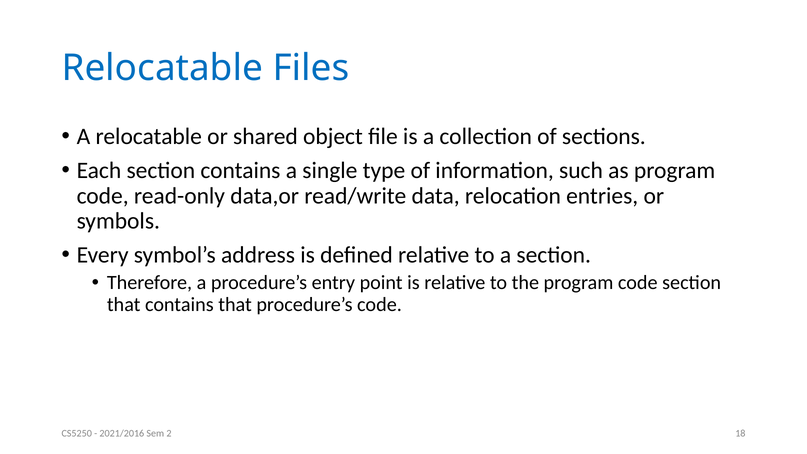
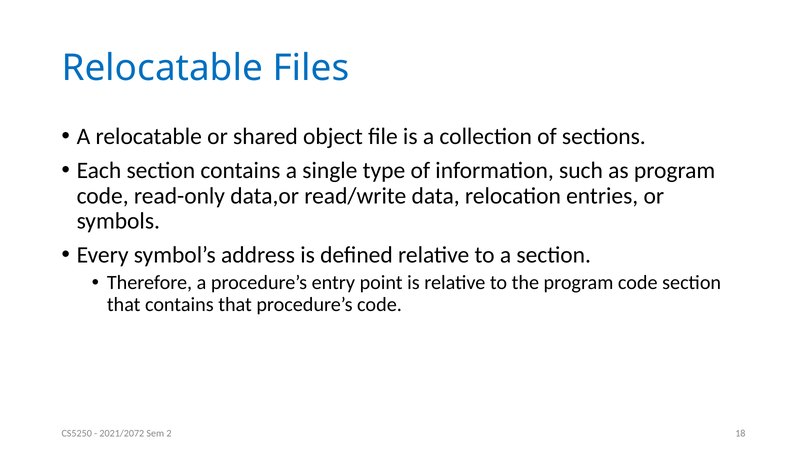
2021/2016: 2021/2016 -> 2021/2072 (122, 433)
